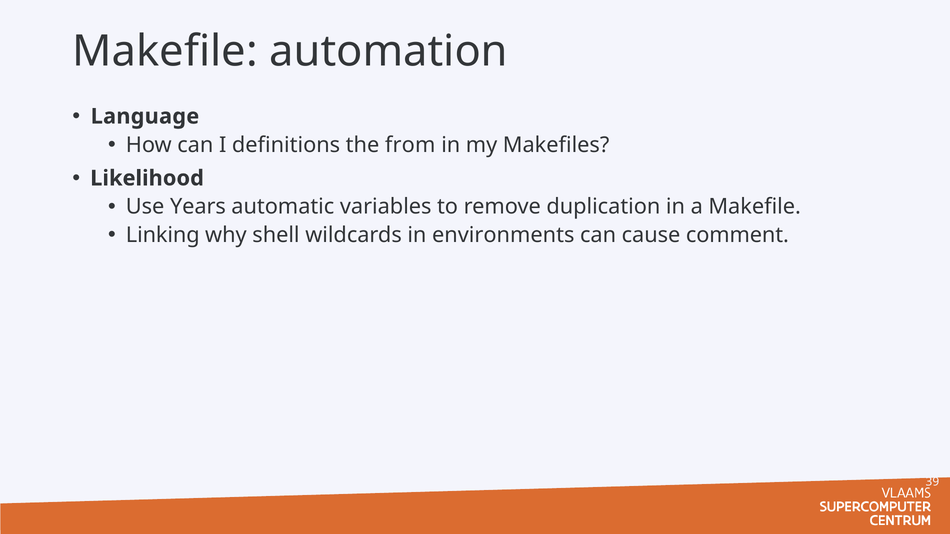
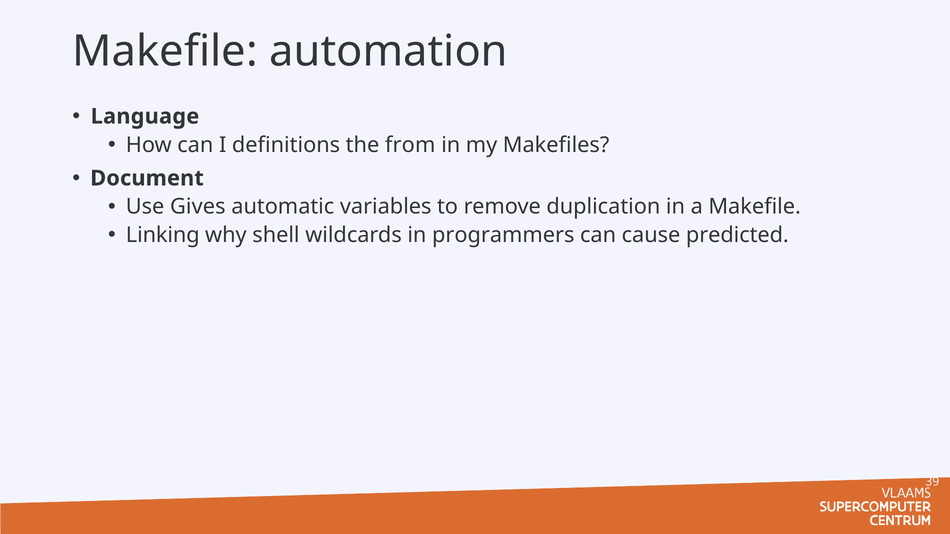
Likelihood: Likelihood -> Document (147, 178)
Years: Years -> Gives (198, 207)
environments: environments -> programmers (503, 235)
comment: comment -> predicted (737, 235)
